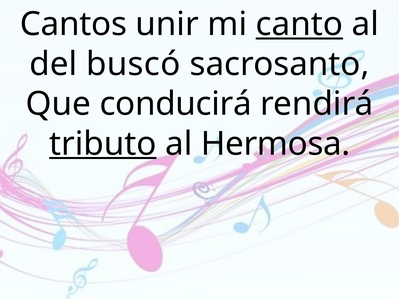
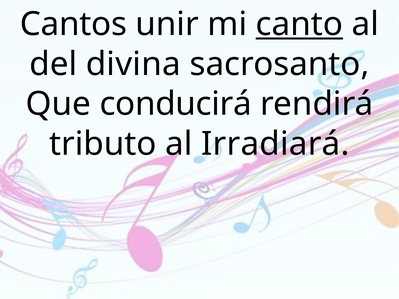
buscó: buscó -> divina (133, 64)
tributo underline: present -> none (103, 144)
Hermosa: Hermosa -> Irradiará (275, 144)
